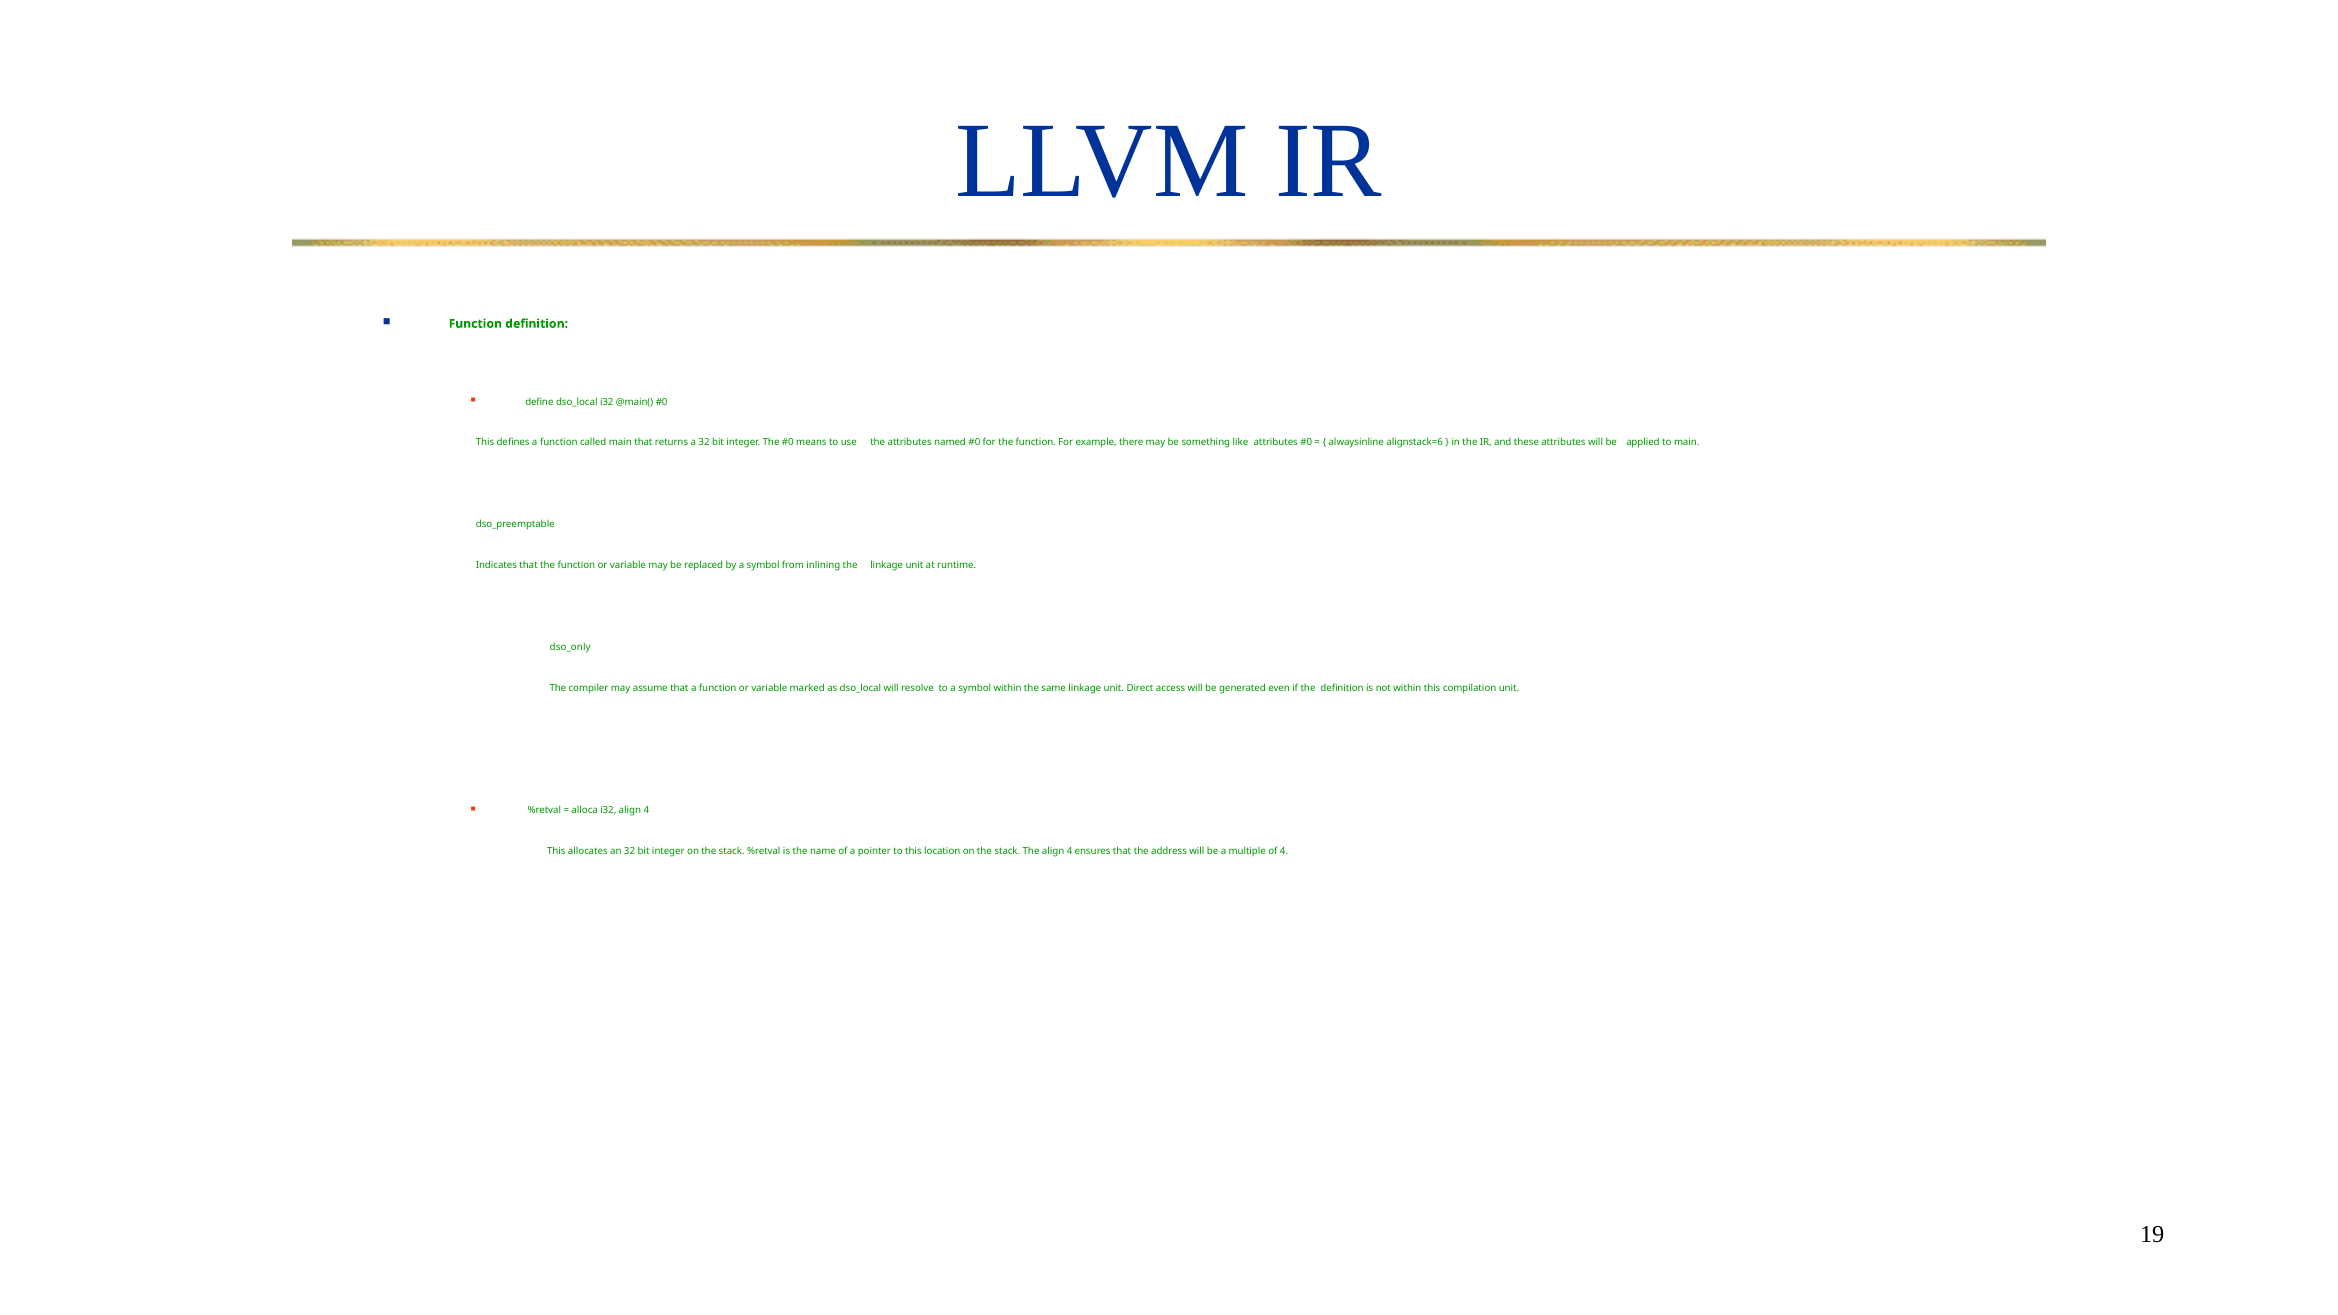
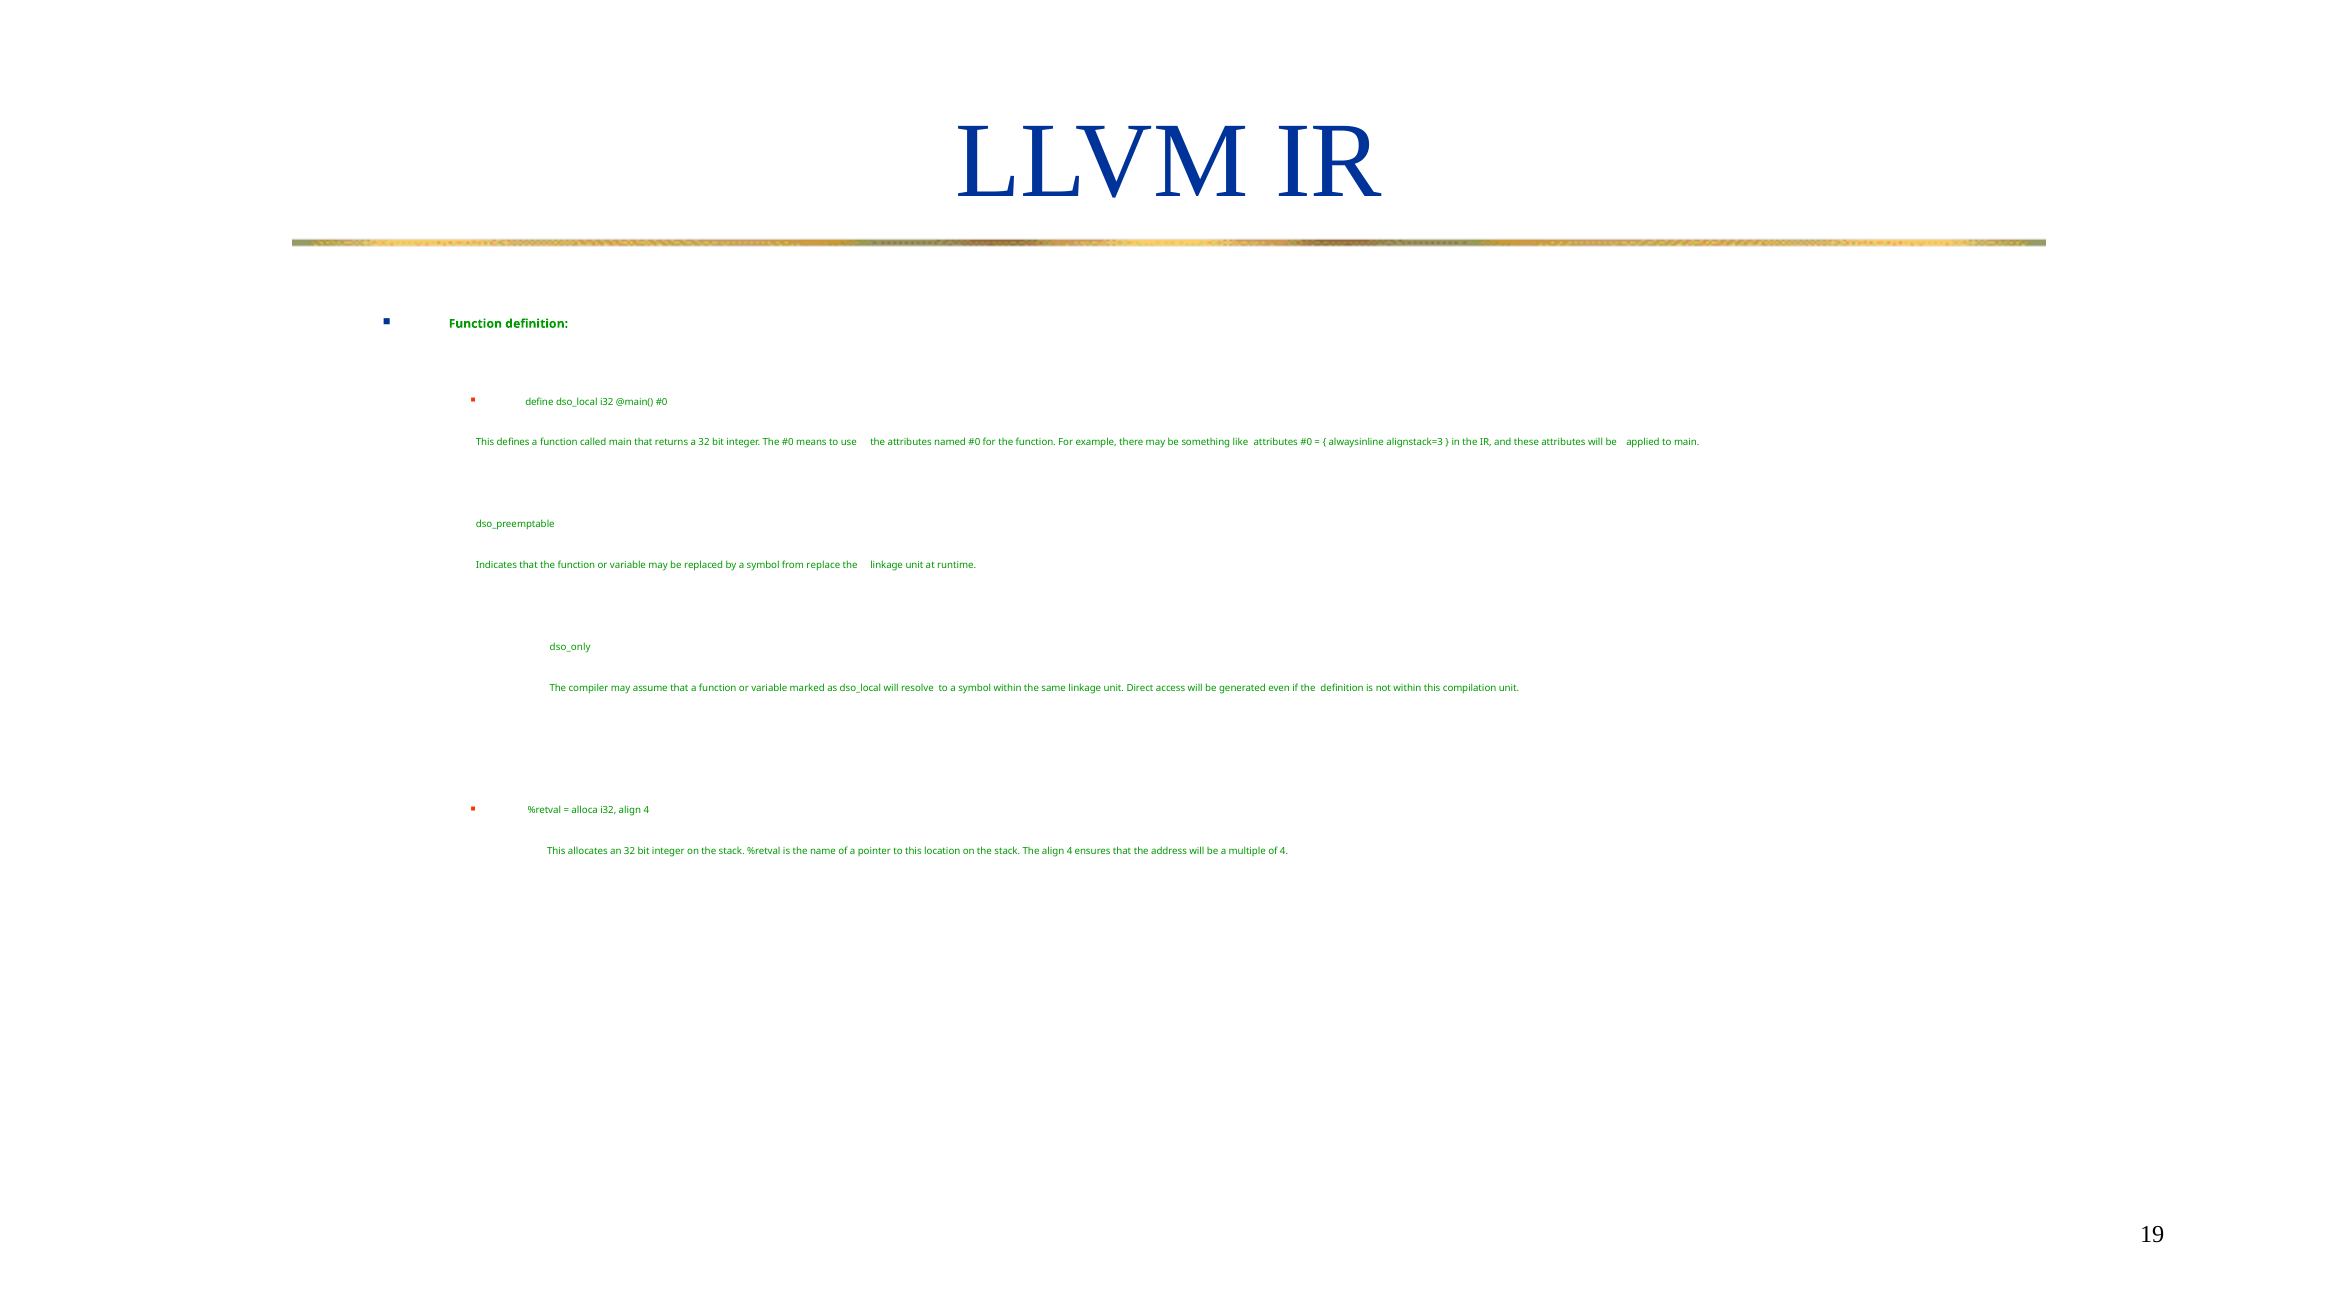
alignstack=6: alignstack=6 -> alignstack=3 (1415, 443)
inlining: inlining -> replace (823, 565)
